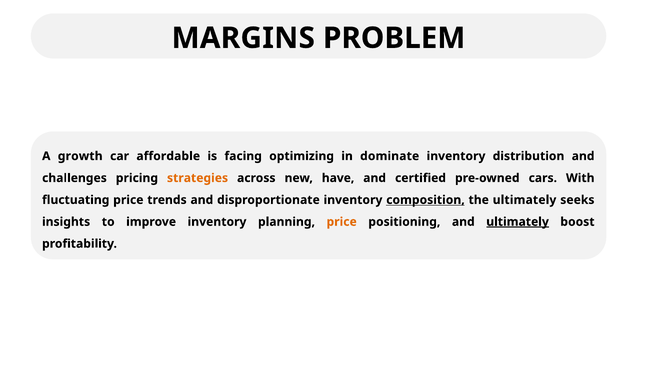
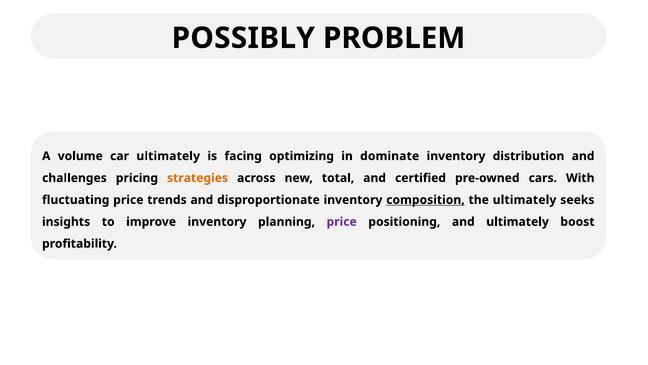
MARGINS: MARGINS -> POSSIBLY (243, 38)
growth: growth -> volume (80, 156)
car affordable: affordable -> ultimately (168, 156)
have: have -> total (338, 178)
price colour: orange -> purple (342, 221)
ultimately underline: present -> none (518, 221)
